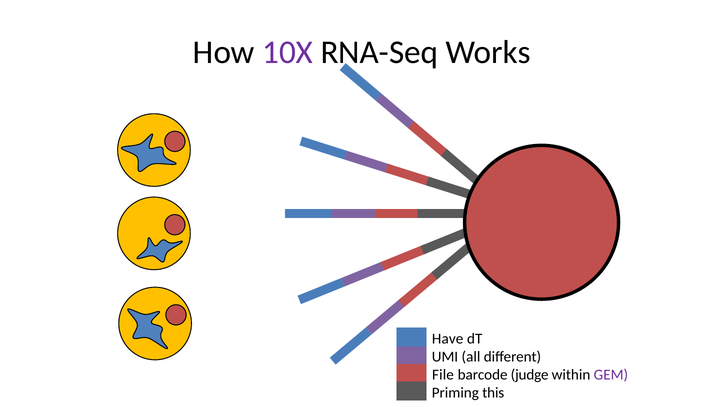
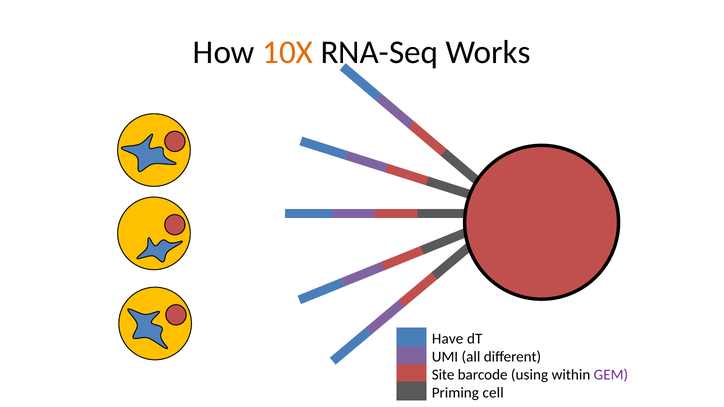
10X colour: purple -> orange (288, 53)
File: File -> Site (443, 375)
judge: judge -> using (530, 375)
this: this -> cell (493, 393)
